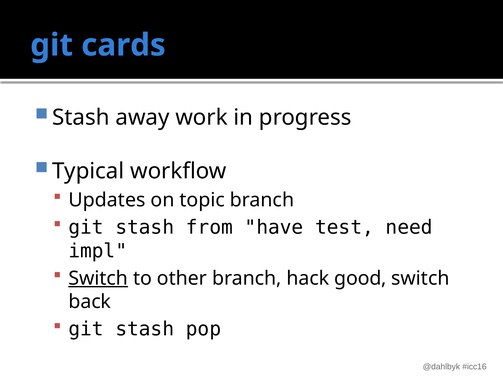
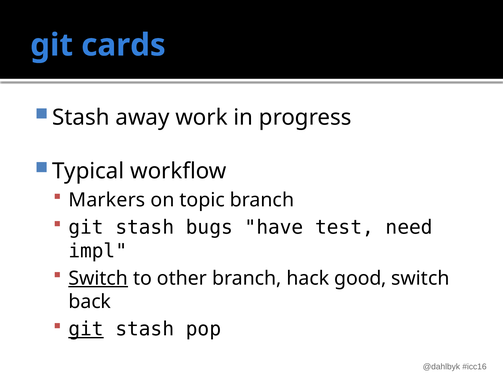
Updates: Updates -> Markers (107, 200)
from: from -> bugs (209, 228)
git underline: none -> present (86, 329)
